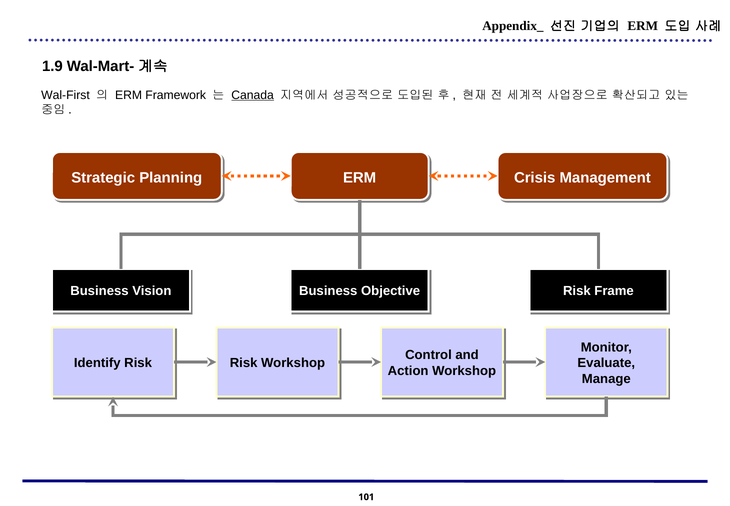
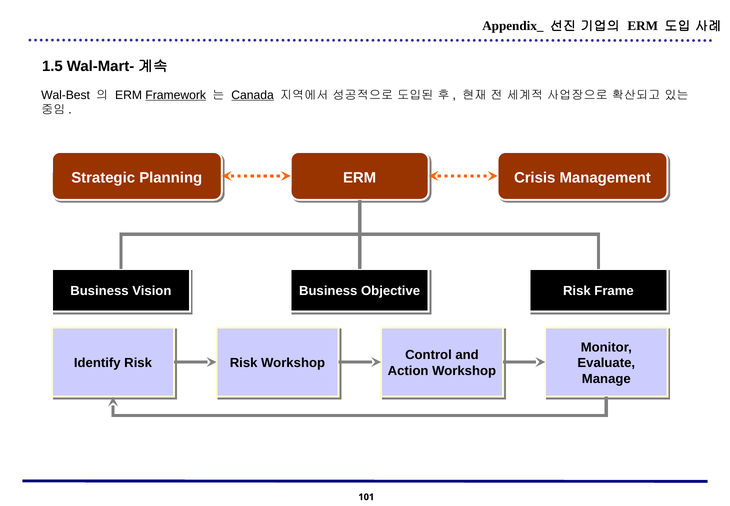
1.9: 1.9 -> 1.5 (52, 66)
Wal-First: Wal-First -> Wal-Best (66, 95)
Framework underline: none -> present (176, 95)
